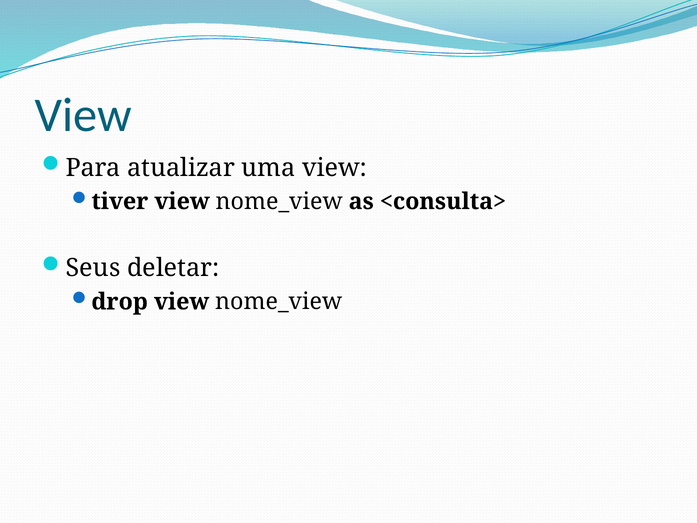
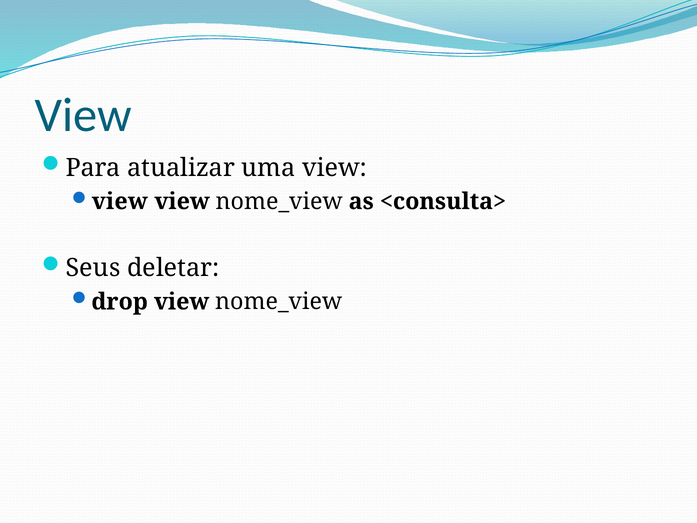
tiver: tiver -> view (120, 201)
